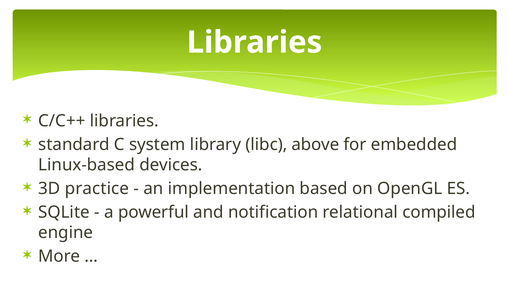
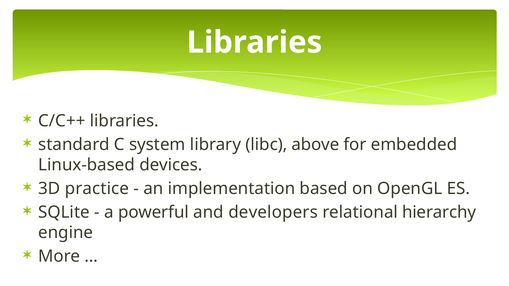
notification: notification -> developers (273, 213)
compiled: compiled -> hierarchy (439, 213)
